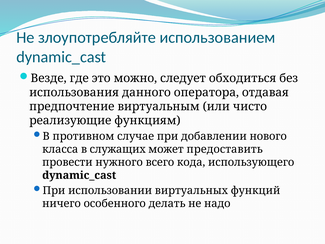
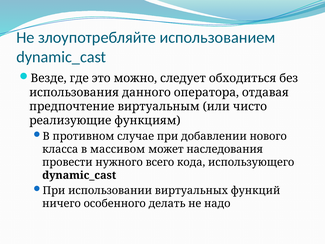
служащих: служащих -> массивом (118, 149)
предоставить: предоставить -> наследования (225, 149)
